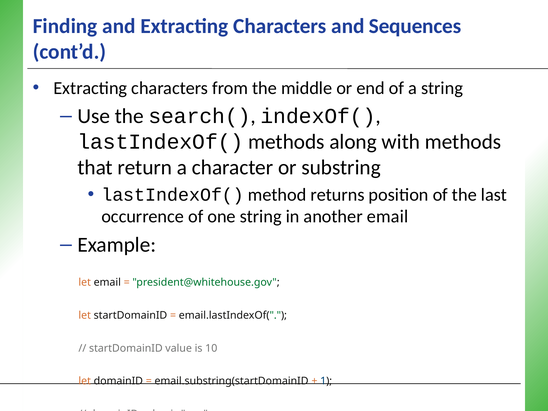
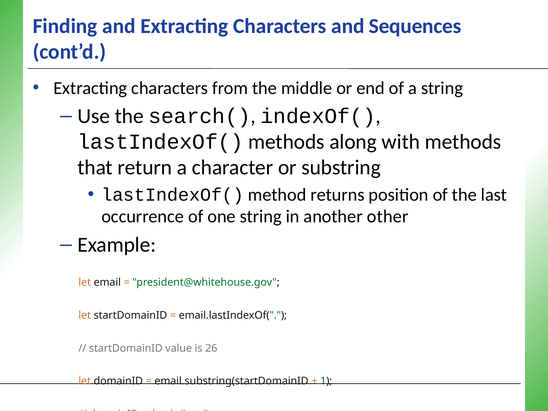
another email: email -> other (388, 217)
10: 10 -> 26 (211, 348)
